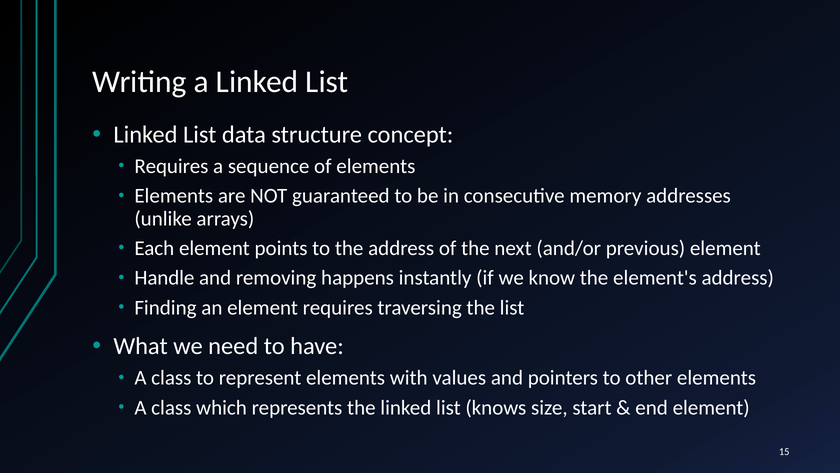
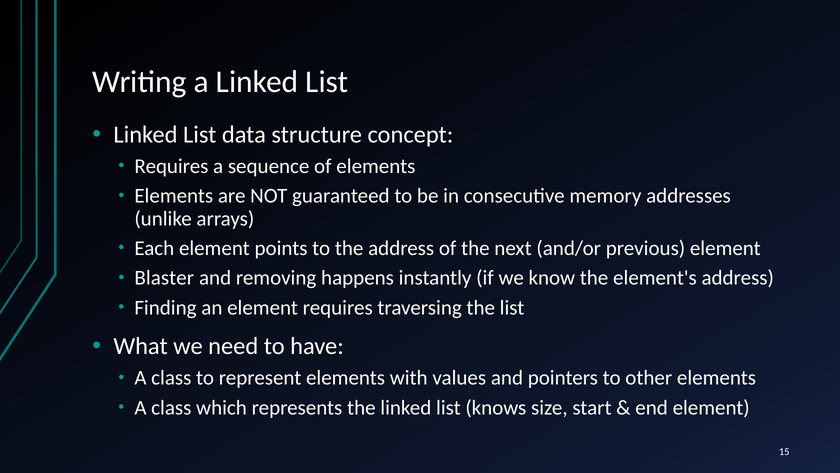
Handle: Handle -> Blaster (164, 278)
